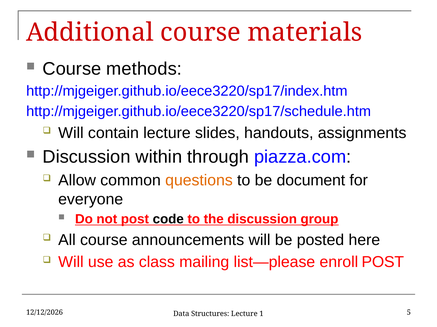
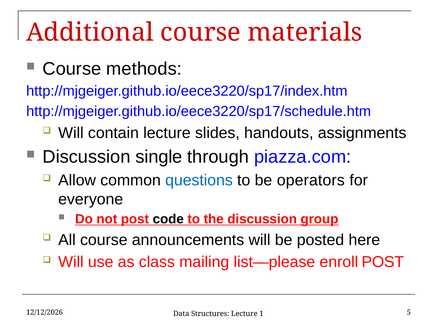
within: within -> single (159, 157)
questions colour: orange -> blue (199, 181)
document: document -> operators (311, 181)
